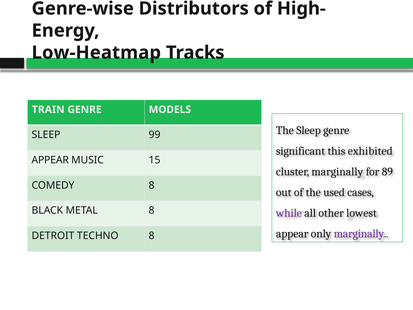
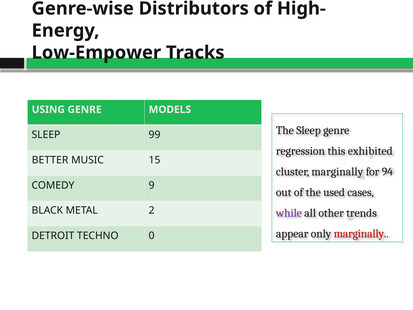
Low-Heatmap: Low-Heatmap -> Low-Empower (96, 53)
TRAIN: TRAIN -> USING (48, 109)
significant: significant -> regression (300, 151)
APPEAR: APPEAR -> BETTER (50, 160)
89: 89 -> 94 (387, 171)
COMEDY 8: 8 -> 9 (152, 185)
METAL 8: 8 -> 2 (152, 210)
lowest: lowest -> trends (362, 213)
marginally colour: purple -> red (361, 233)
TECHNO 8: 8 -> 0 (152, 236)
